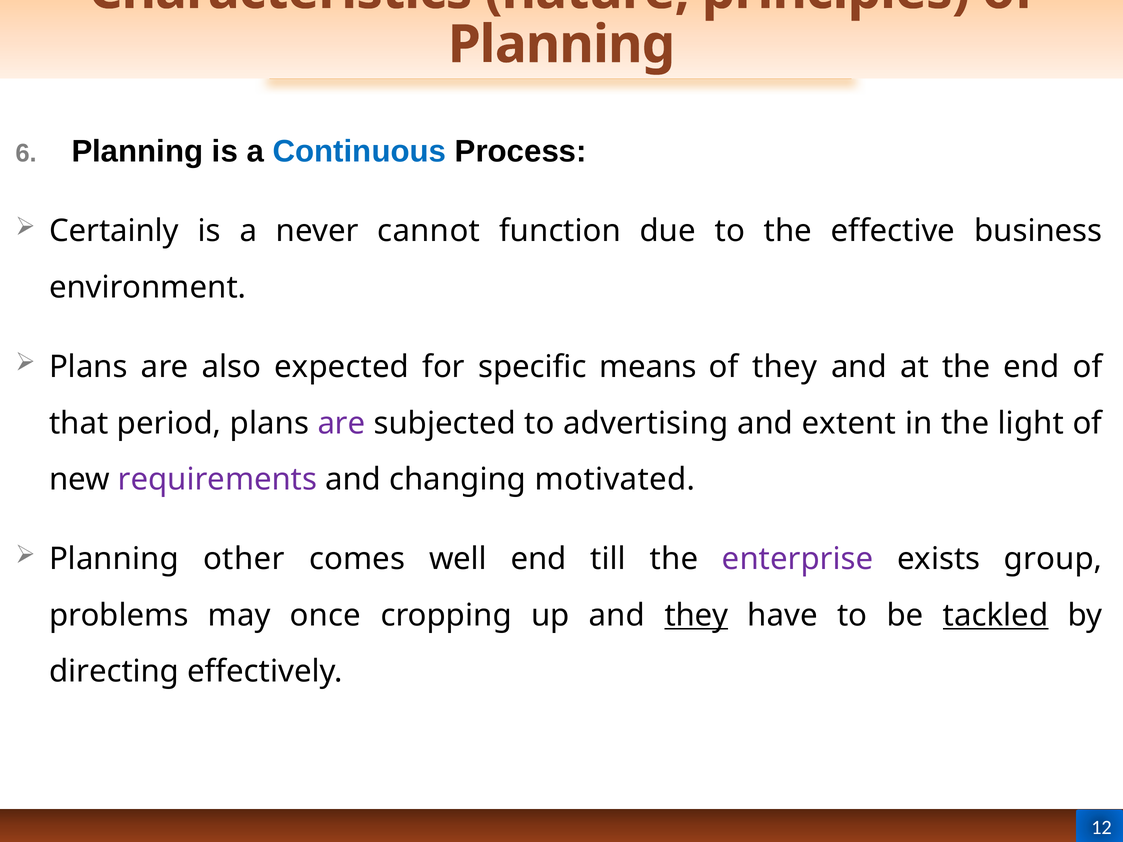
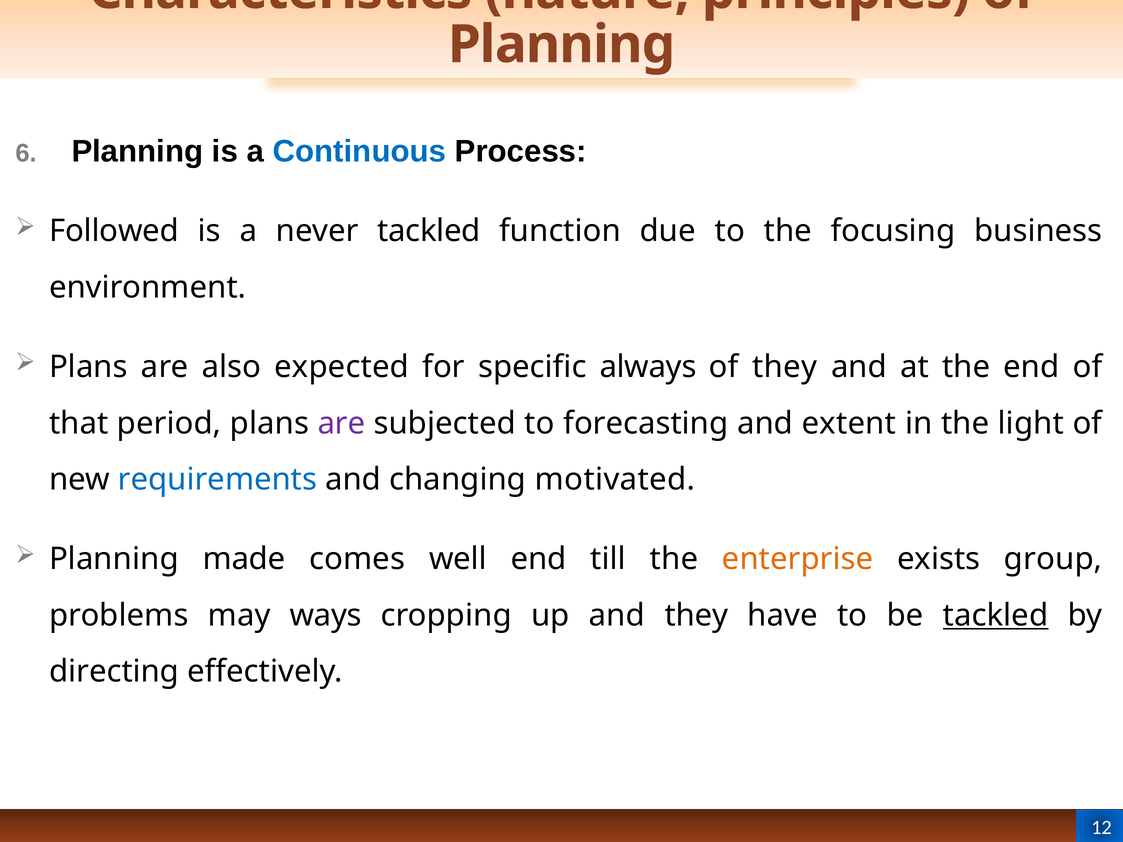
Certainly: Certainly -> Followed (114, 231)
never cannot: cannot -> tackled (429, 231)
effective: effective -> focusing (893, 231)
means: means -> always (648, 367)
advertising: advertising -> forecasting (646, 423)
requirements colour: purple -> blue (218, 480)
other: other -> made (244, 559)
enterprise colour: purple -> orange (798, 559)
once: once -> ways (326, 615)
they underline: present -> none (696, 615)
